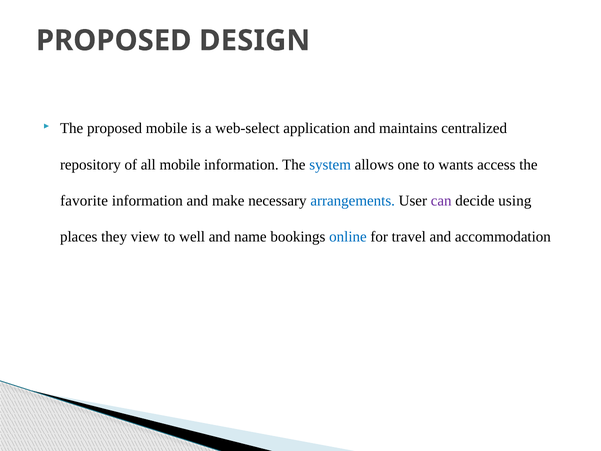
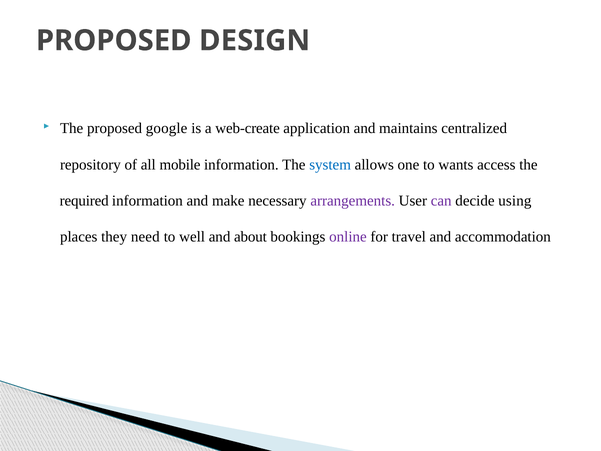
proposed mobile: mobile -> google (167, 128)
web-select: web-select -> web-create (248, 128)
favorite: favorite -> required (84, 201)
arrangements colour: blue -> purple (353, 201)
view: view -> need (145, 237)
name: name -> about (250, 237)
online colour: blue -> purple (348, 237)
